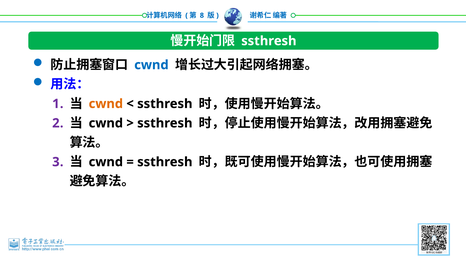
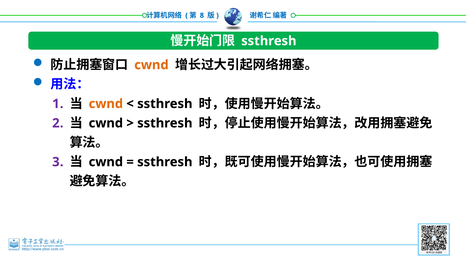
cwnd colour: blue -> orange (151, 65)
